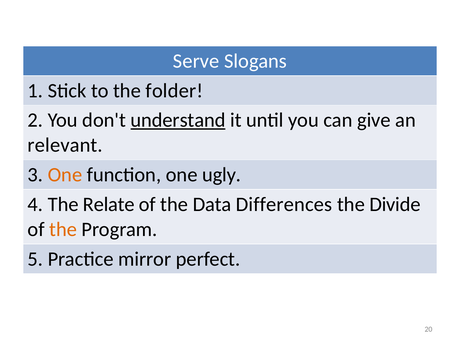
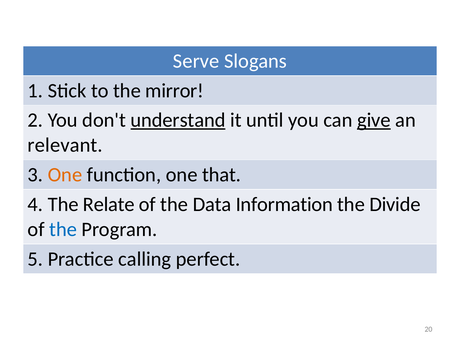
folder: folder -> mirror (175, 91)
give underline: none -> present (374, 120)
ugly: ugly -> that (222, 175)
Differences: Differences -> Information (284, 204)
the colour: orange -> blue (63, 229)
mirror: mirror -> calling (145, 259)
